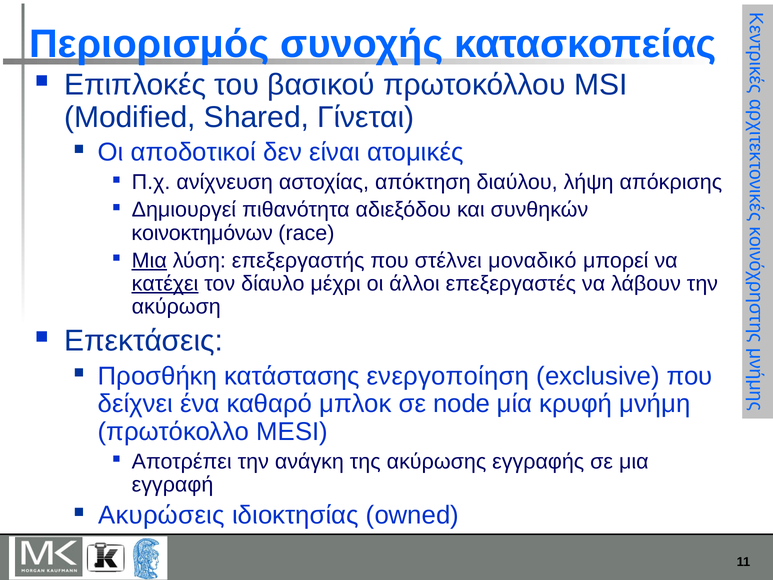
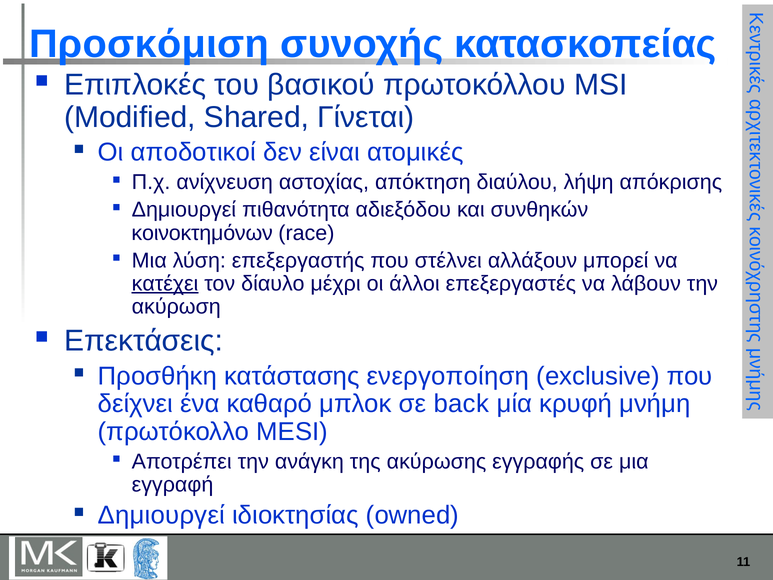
Περιορισμός: Περιορισμός -> Προσκόμιση (149, 44)
Μια underline: present -> none (149, 260)
μοναδικό: μοναδικό -> αλλάξουν (533, 260)
node: node -> back (461, 404)
Ακυρώσεις: Ακυρώσεις -> Δημιουργεί (161, 515)
